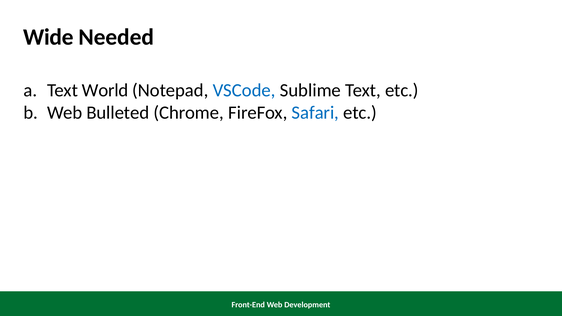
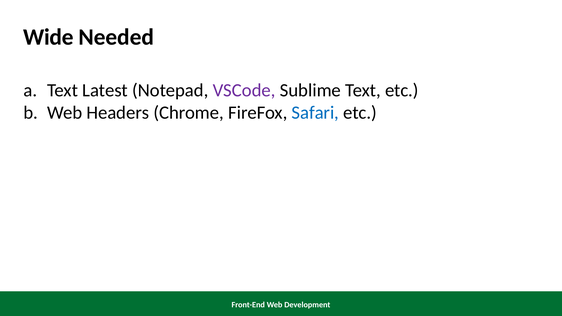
World: World -> Latest (105, 90)
VSCode colour: blue -> purple (244, 90)
Bulleted: Bulleted -> Headers (118, 113)
